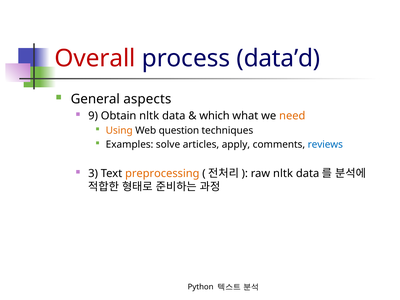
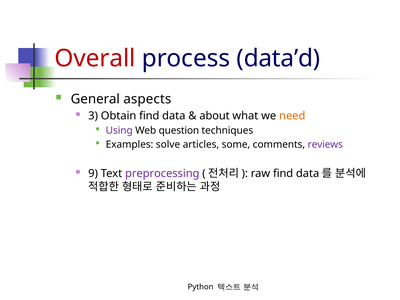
9: 9 -> 3 (93, 116)
Obtain nltk: nltk -> find (149, 116)
which: which -> about (215, 116)
Using colour: orange -> purple (119, 131)
apply: apply -> some (236, 145)
reviews colour: blue -> purple (325, 145)
3: 3 -> 9 (93, 173)
preprocessing colour: orange -> purple (162, 173)
raw nltk: nltk -> find (283, 173)
